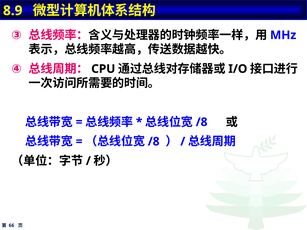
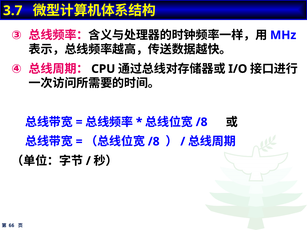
8.9: 8.9 -> 3.7 (13, 11)
